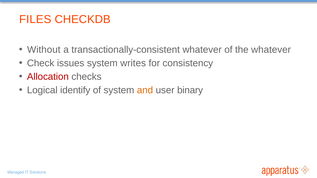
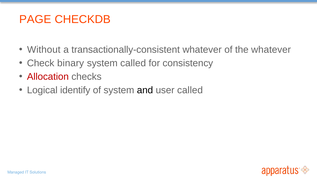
FILES: FILES -> PAGE (35, 19)
issues: issues -> binary (71, 63)
system writes: writes -> called (133, 63)
and colour: orange -> black (145, 90)
user binary: binary -> called (190, 90)
